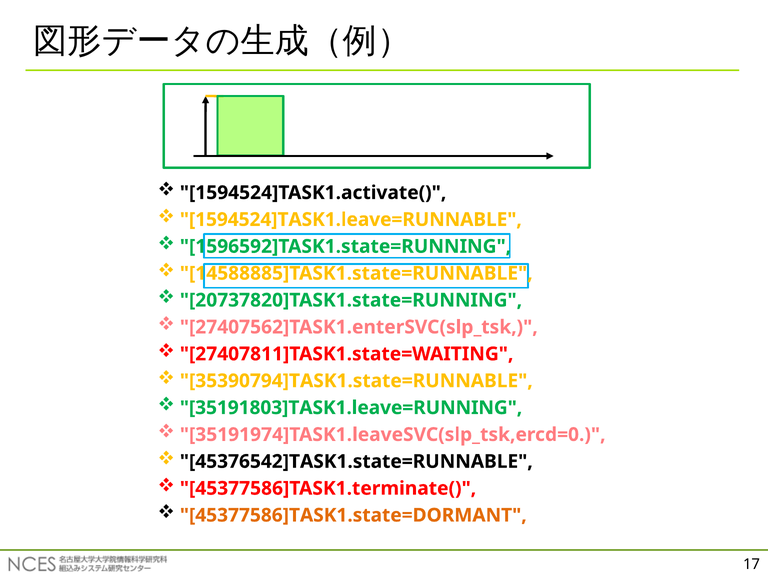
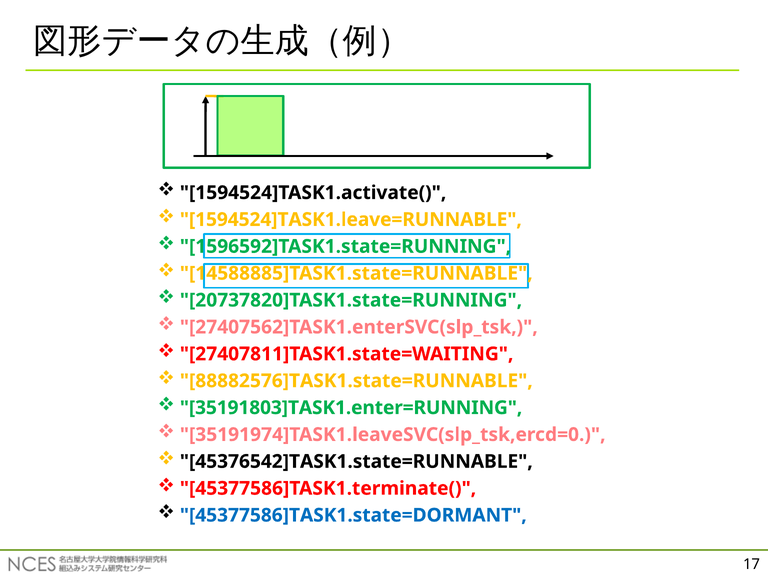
35390794]TASK1.state=RUNNABLE: 35390794]TASK1.state=RUNNABLE -> 88882576]TASK1.state=RUNNABLE (356, 381)
35191803]TASK1.leave=RUNNING: 35191803]TASK1.leave=RUNNING -> 35191803]TASK1.enter=RUNNING (351, 408)
45377586]TASK1.state=DORMANT colour: orange -> blue (353, 515)
